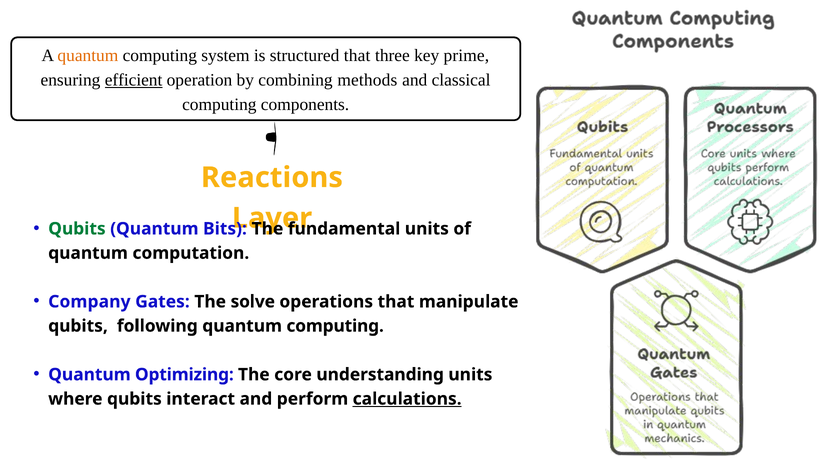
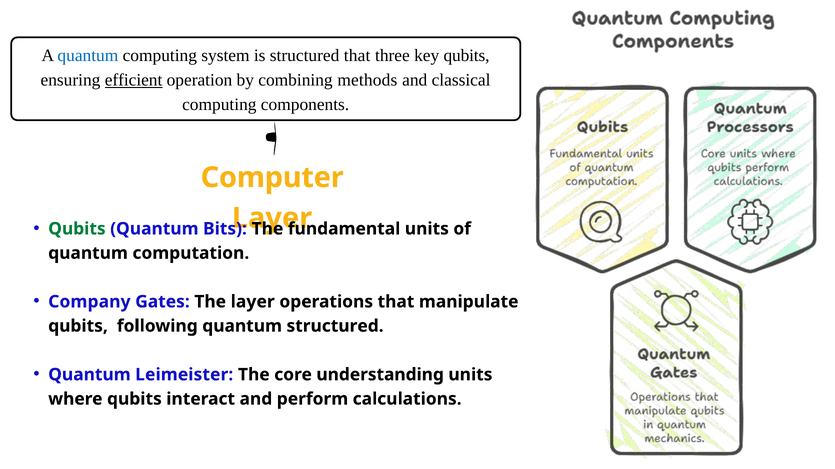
quantum colour: orange -> blue (88, 56)
key prime: prime -> qubits (467, 56)
Reactions: Reactions -> Computer (272, 178)
The solve: solve -> layer (253, 302)
following quantum computing: computing -> structured (335, 326)
Optimizing: Optimizing -> Leimeister (184, 375)
calculations underline: present -> none (407, 399)
